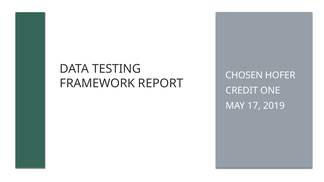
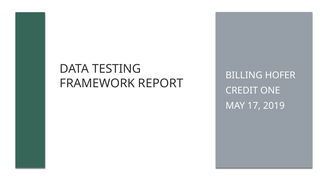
CHOSEN: CHOSEN -> BILLING (244, 75)
